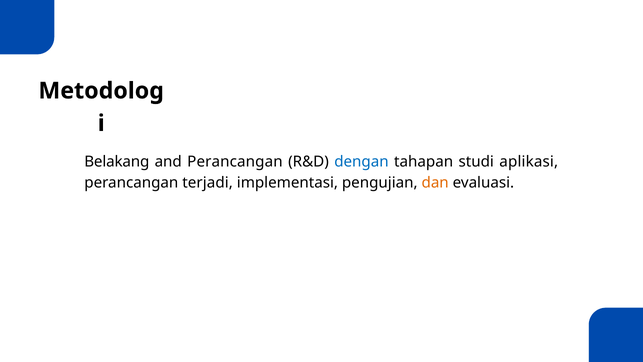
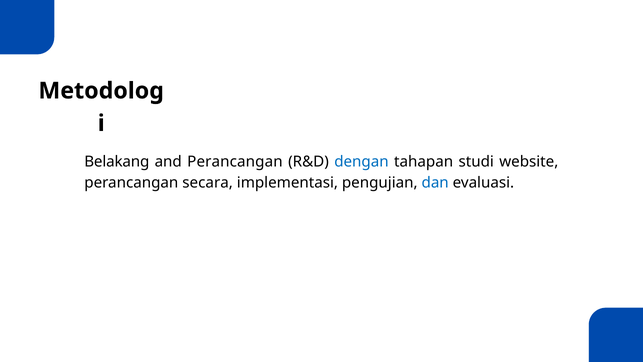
aplikasi: aplikasi -> website (529, 162)
terjadi: terjadi -> secara (208, 183)
dan colour: orange -> blue (435, 183)
